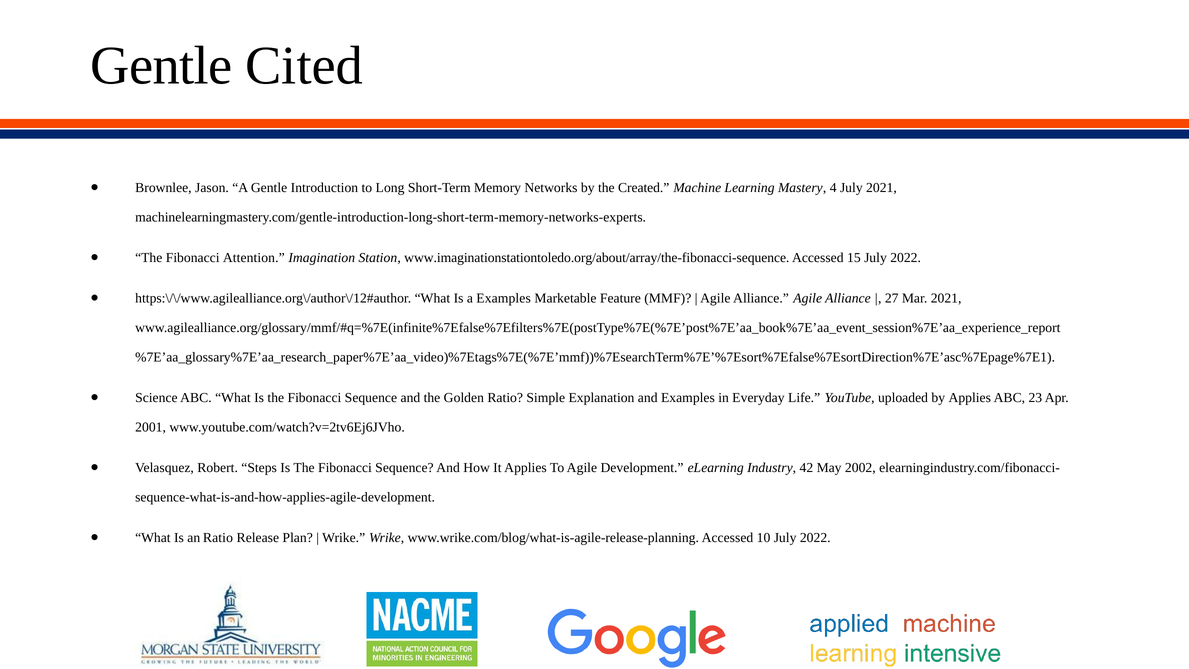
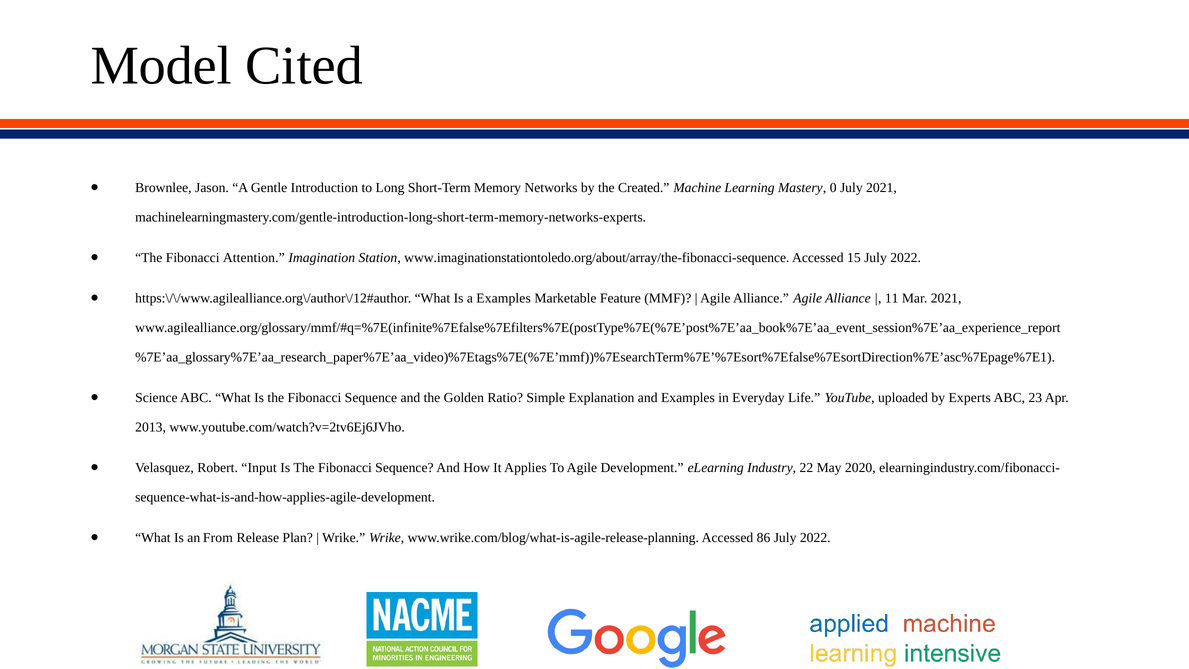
Gentle: Gentle -> Model (161, 66)
4: 4 -> 0 (833, 188)
27: 27 -> 11 (892, 298)
by Applies: Applies -> Experts (970, 398)
2001: 2001 -> 2013 (151, 427)
Steps: Steps -> Input (259, 468)
42: 42 -> 22 (806, 468)
2002: 2002 -> 2020 (860, 468)
an Ratio: Ratio -> From (218, 538)
10: 10 -> 86 (764, 538)
